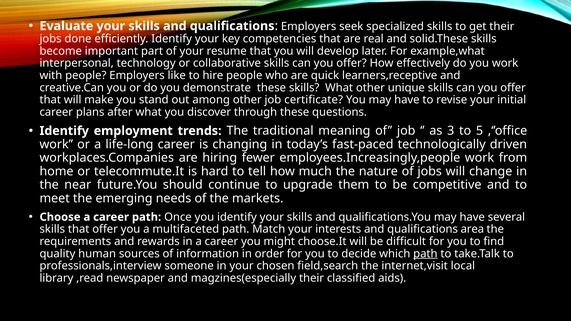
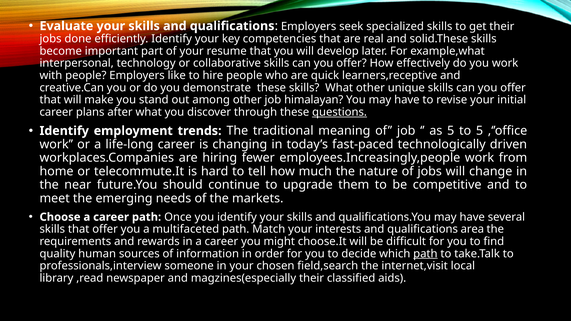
certificate: certificate -> himalayan (314, 100)
questions underline: none -> present (340, 112)
as 3: 3 -> 5 (451, 131)
